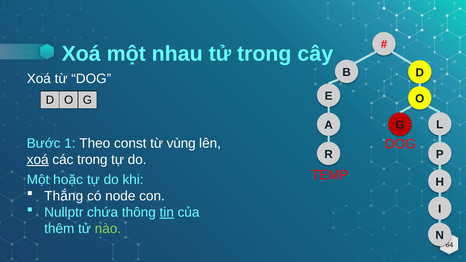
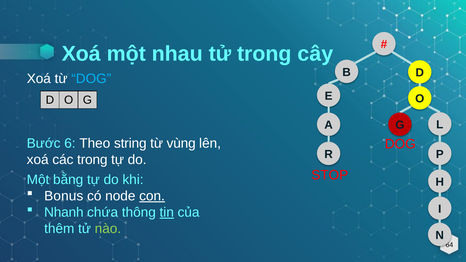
DOG colour: white -> light blue (91, 79)
1: 1 -> 6 (70, 143)
const: const -> string (130, 143)
xoá underline: present -> none (38, 160)
TEMP: TEMP -> STOP (330, 175)
hoặc: hoặc -> bằng (68, 180)
Thắng: Thắng -> Bonus (64, 196)
con underline: none -> present (152, 196)
Nullptr: Nullptr -> Nhanh (64, 212)
